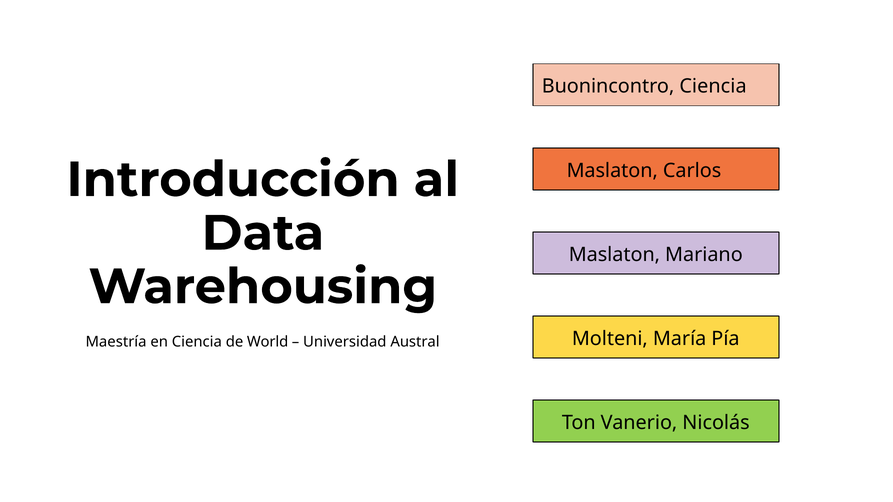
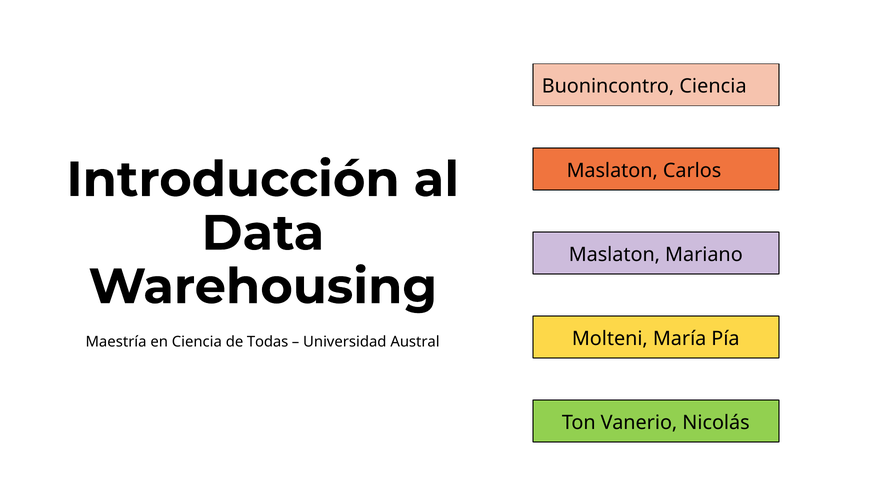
World: World -> Todas (268, 342)
